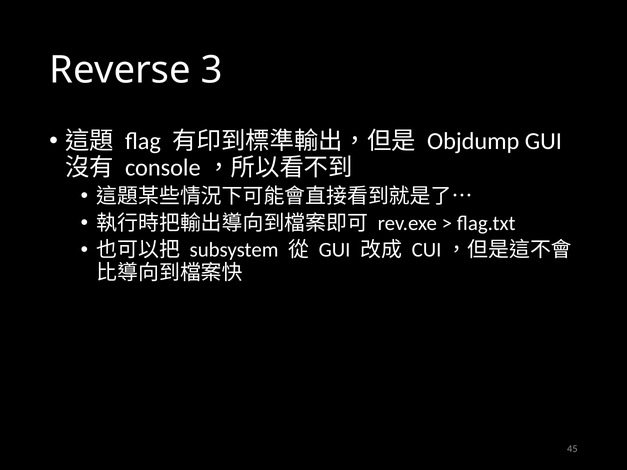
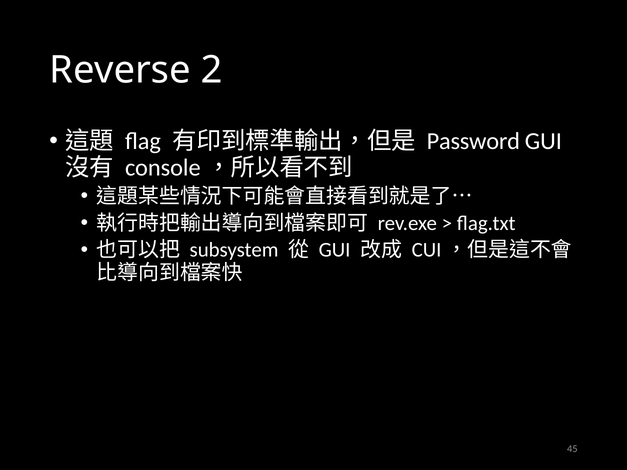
3: 3 -> 2 (212, 70)
Objdump: Objdump -> Password (473, 141)
